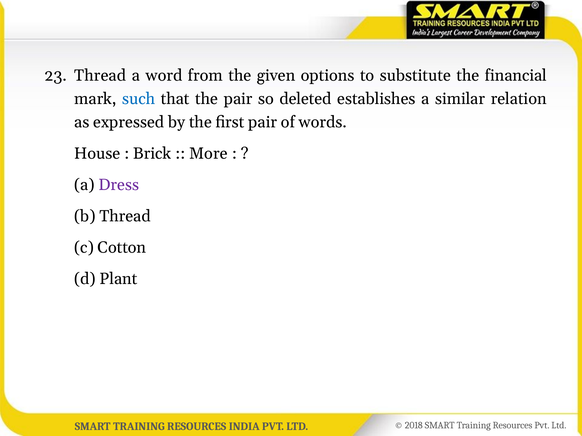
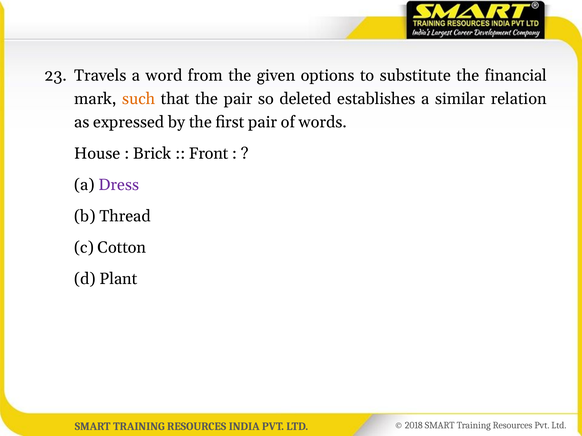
23 Thread: Thread -> Travels (100, 76)
such colour: blue -> orange (139, 99)
More: More -> Front (209, 154)
